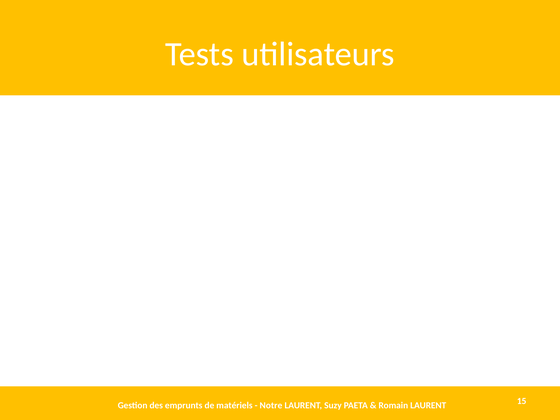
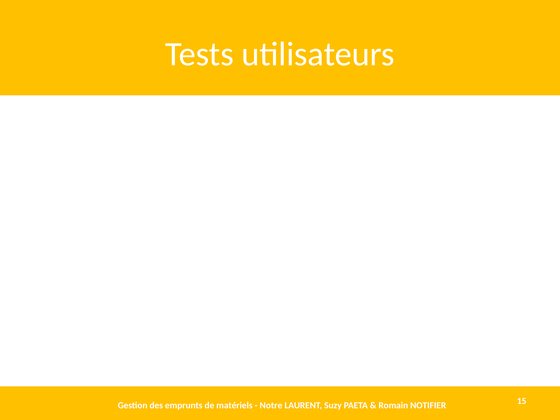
Romain LAURENT: LAURENT -> NOTIFIER (428, 405)
